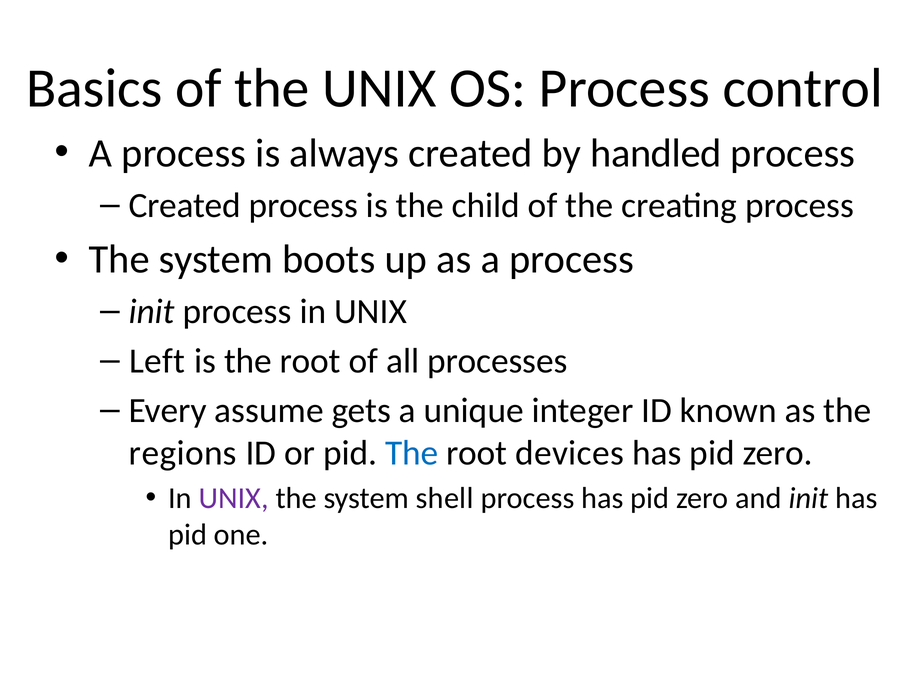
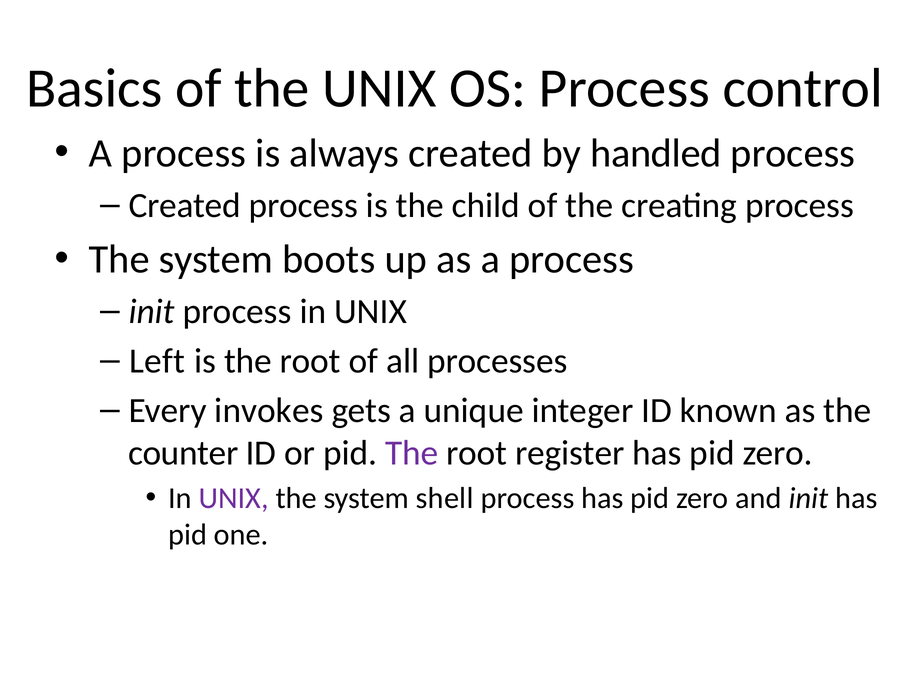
assume: assume -> invokes (269, 410)
regions: regions -> counter (183, 453)
The colour: blue -> purple (412, 453)
devices: devices -> register (570, 453)
